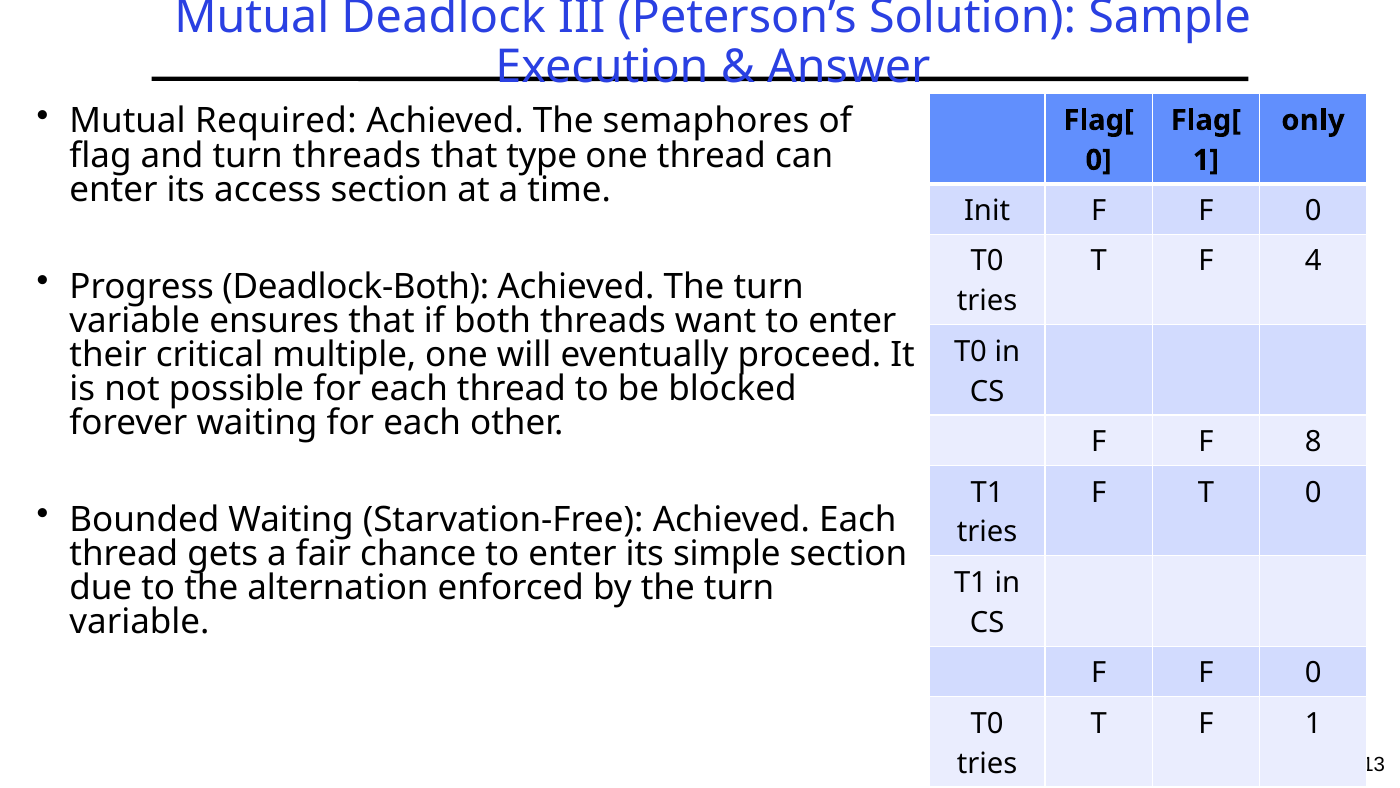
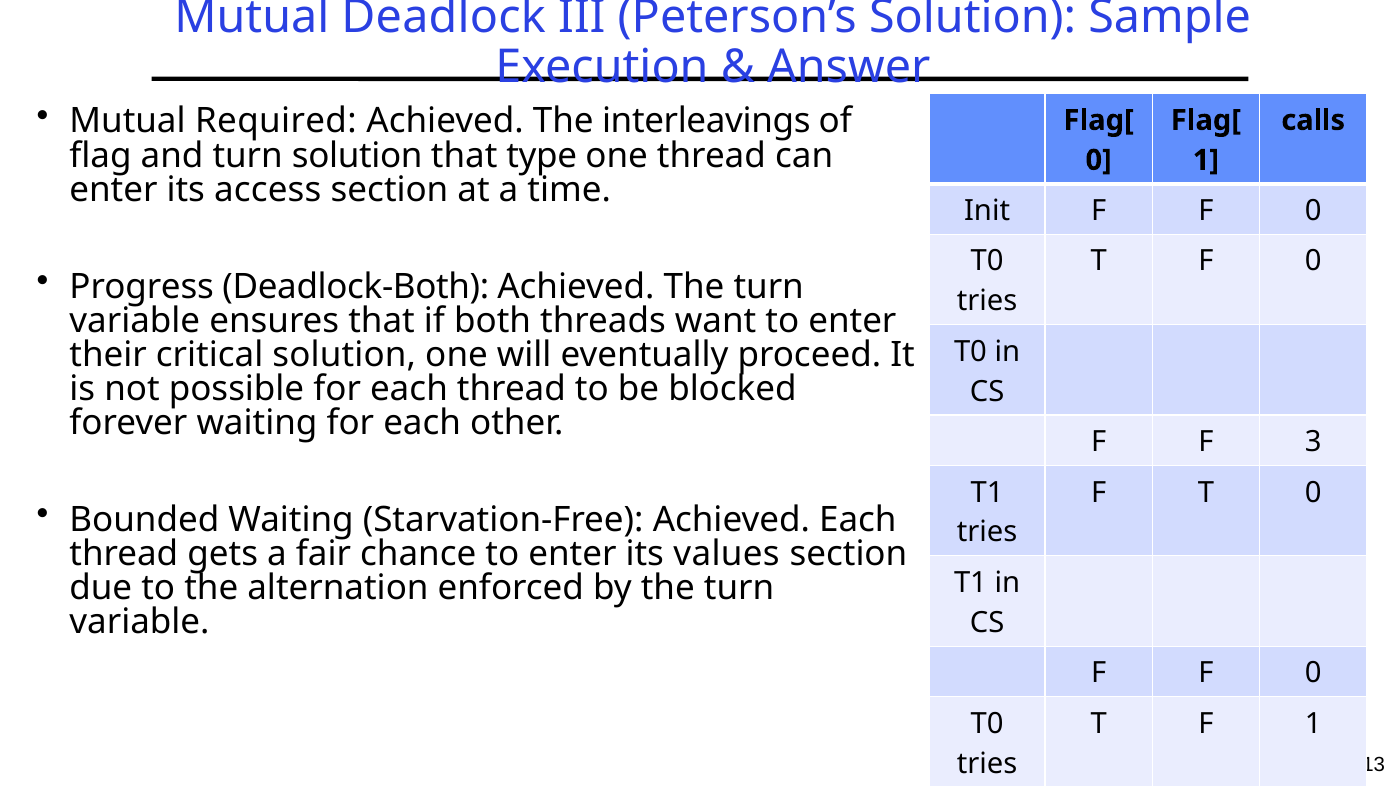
semaphores: semaphores -> interleavings (706, 121)
only: only -> calls (1313, 120)
turn threads: threads -> solution (357, 155)
T F 4: 4 -> 0 (1313, 261)
critical multiple: multiple -> solution (344, 354)
8: 8 -> 3 (1313, 442)
simple: simple -> values (727, 554)
